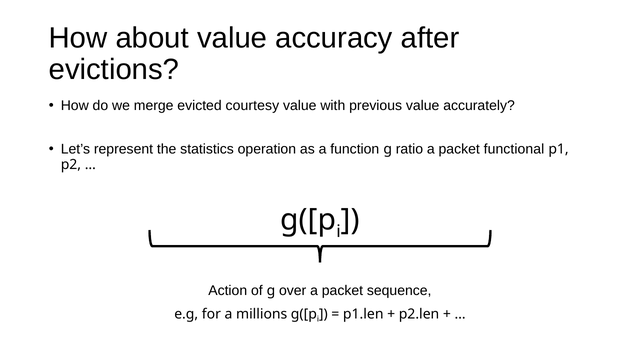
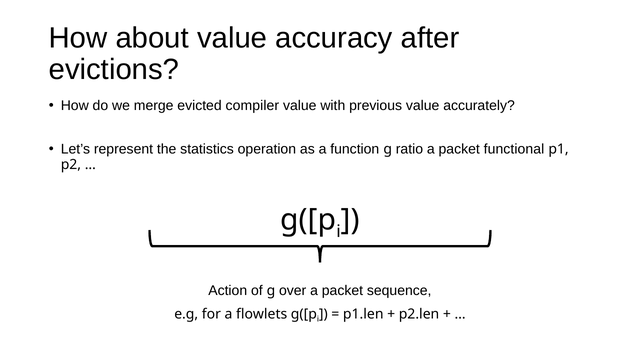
courtesy: courtesy -> compiler (252, 106)
millions: millions -> flowlets (262, 314)
